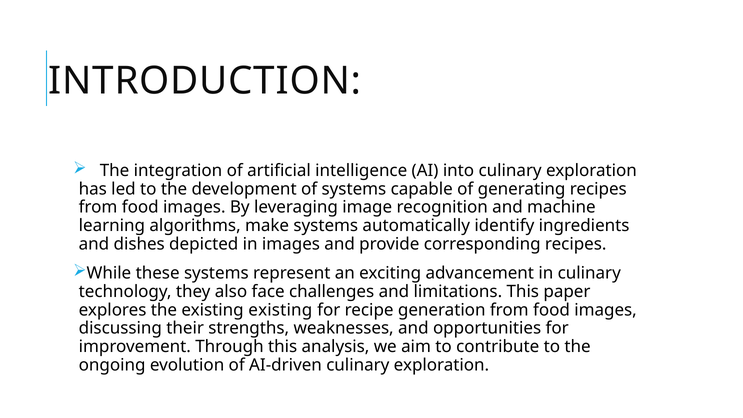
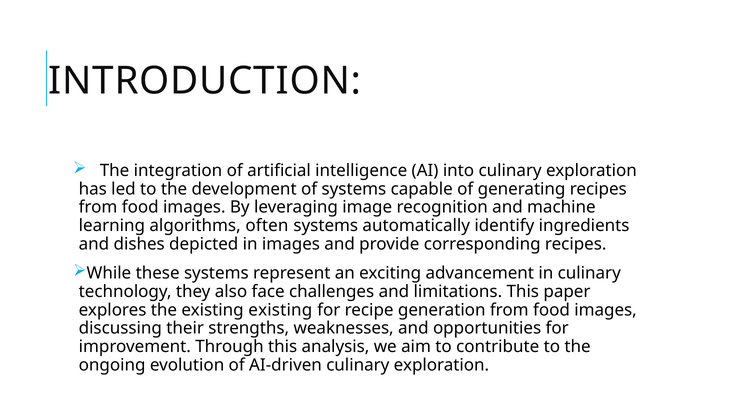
make: make -> often (267, 226)
